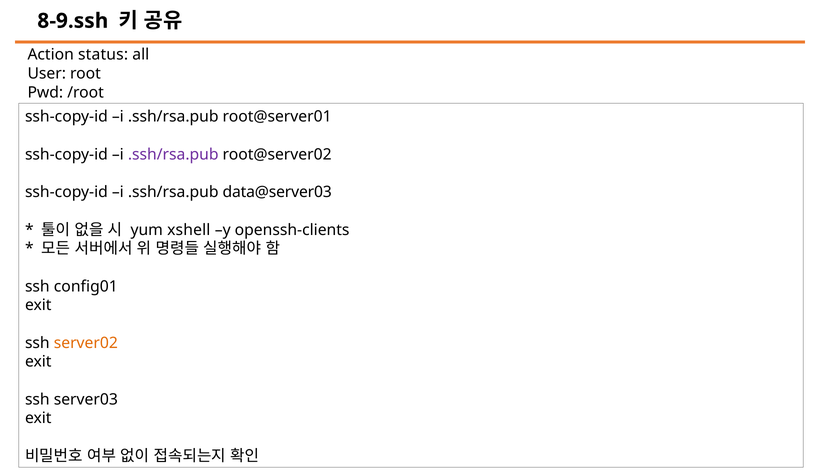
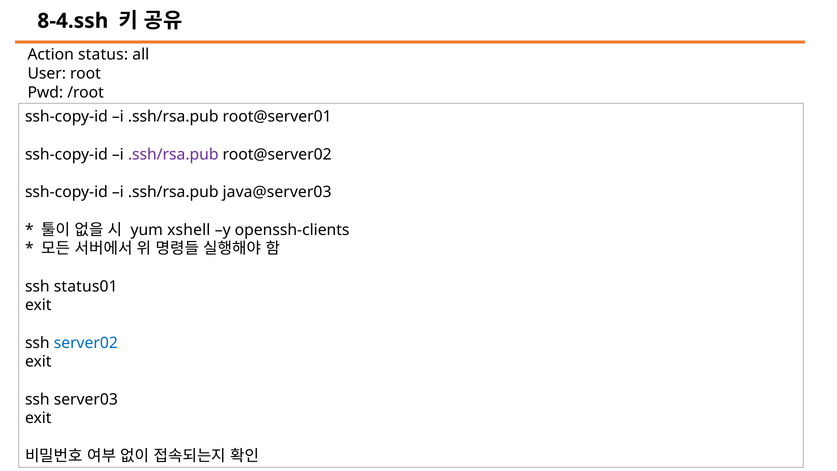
8-9.ssh: 8-9.ssh -> 8-4.ssh (73, 21)
data@server03: data@server03 -> java@server03 (277, 192)
config01: config01 -> status01 (86, 286)
server02 colour: orange -> blue (86, 343)
